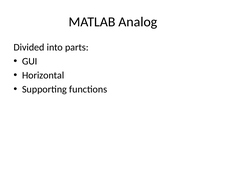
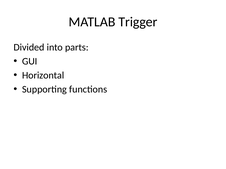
Analog: Analog -> Trigger (138, 22)
